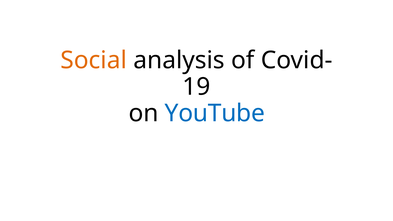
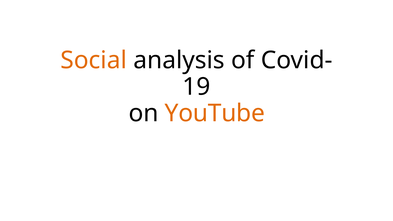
YouTube colour: blue -> orange (215, 113)
